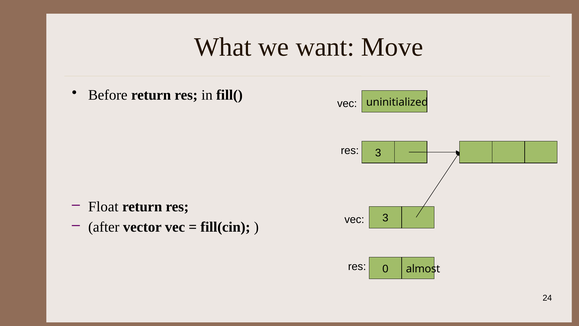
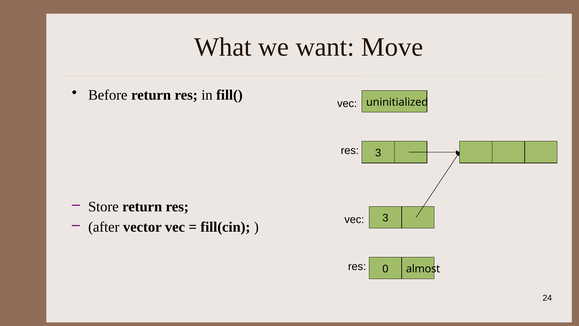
Float: Float -> Store (103, 207)
